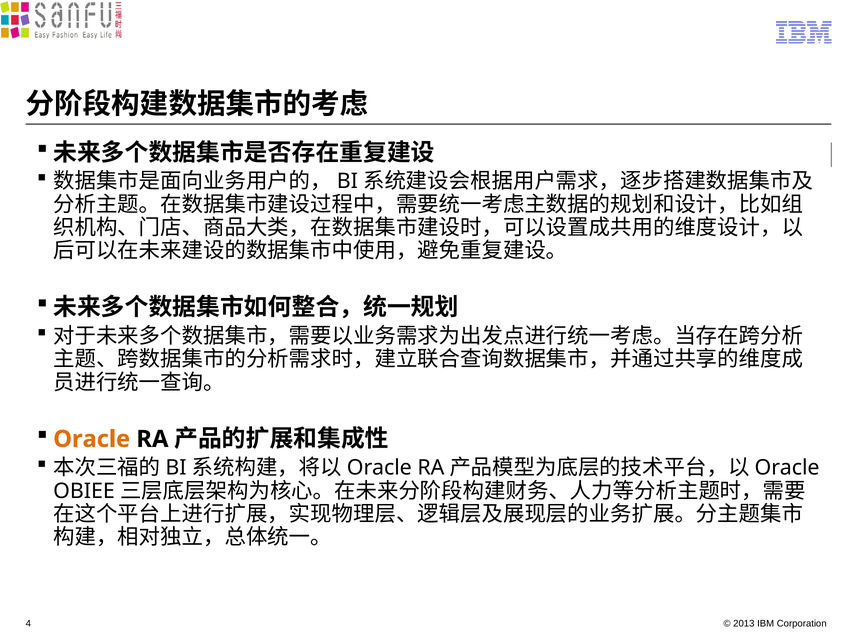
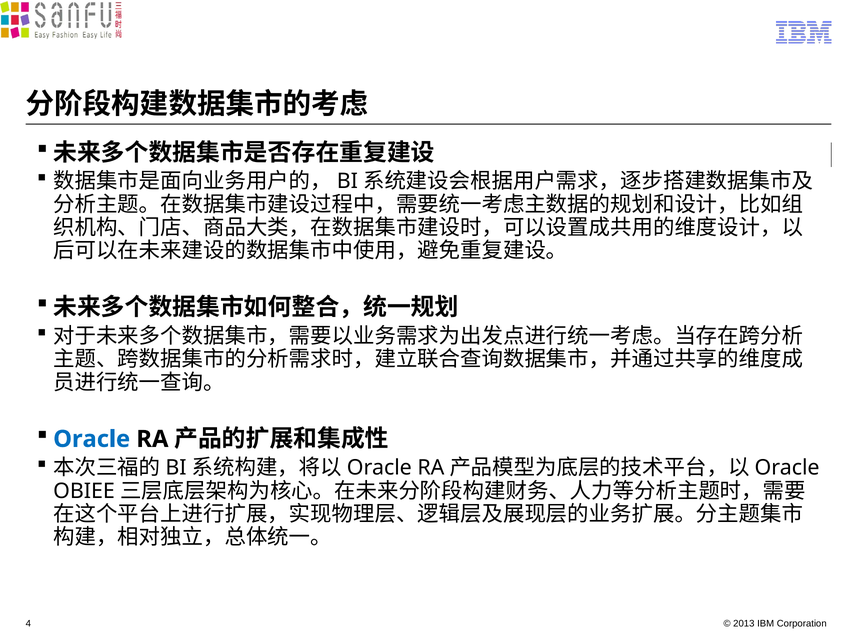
Oracle colour: orange -> blue (92, 439)
